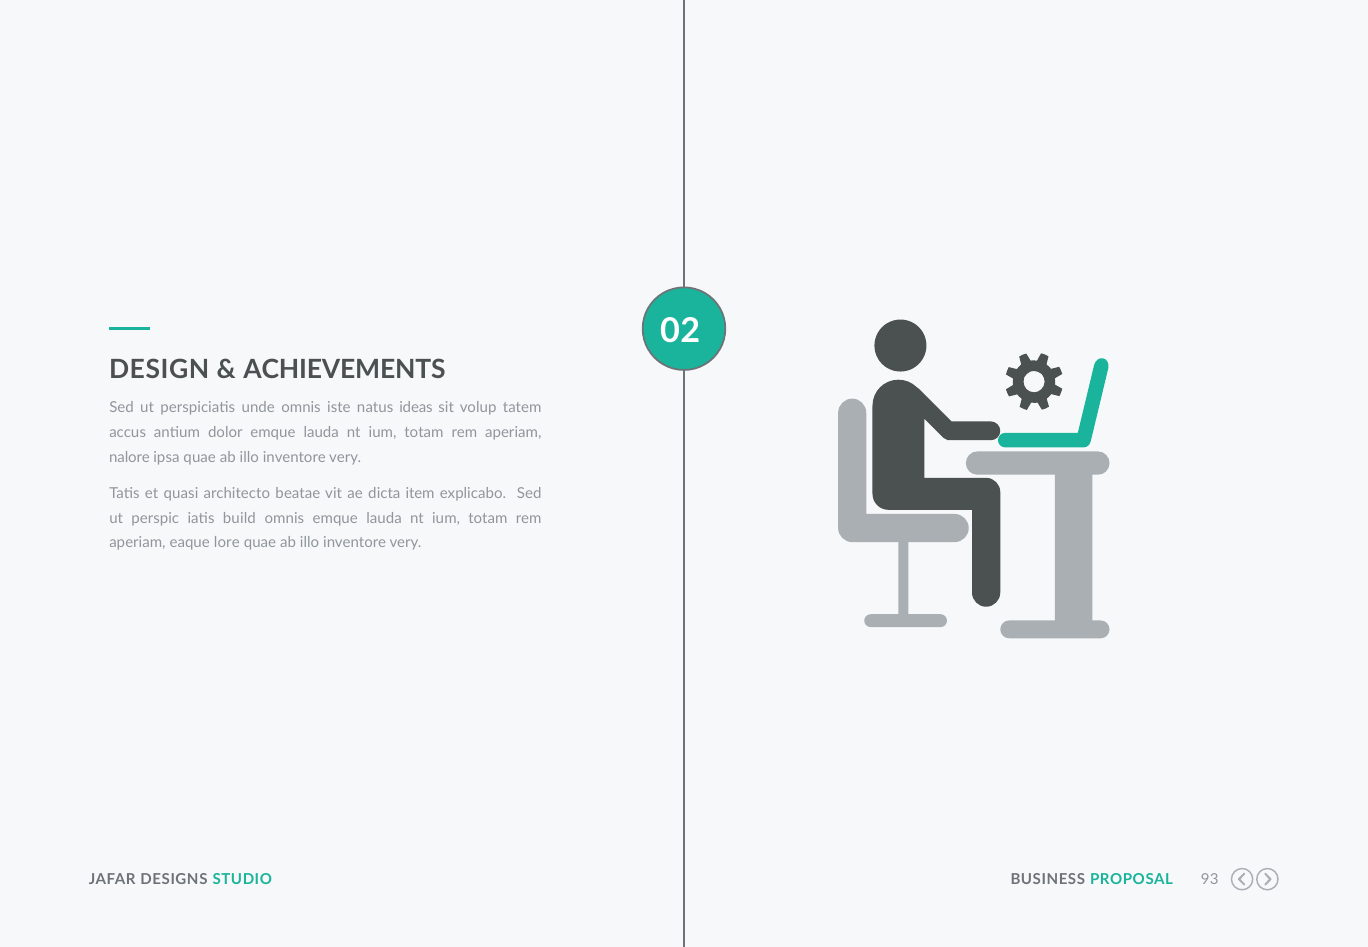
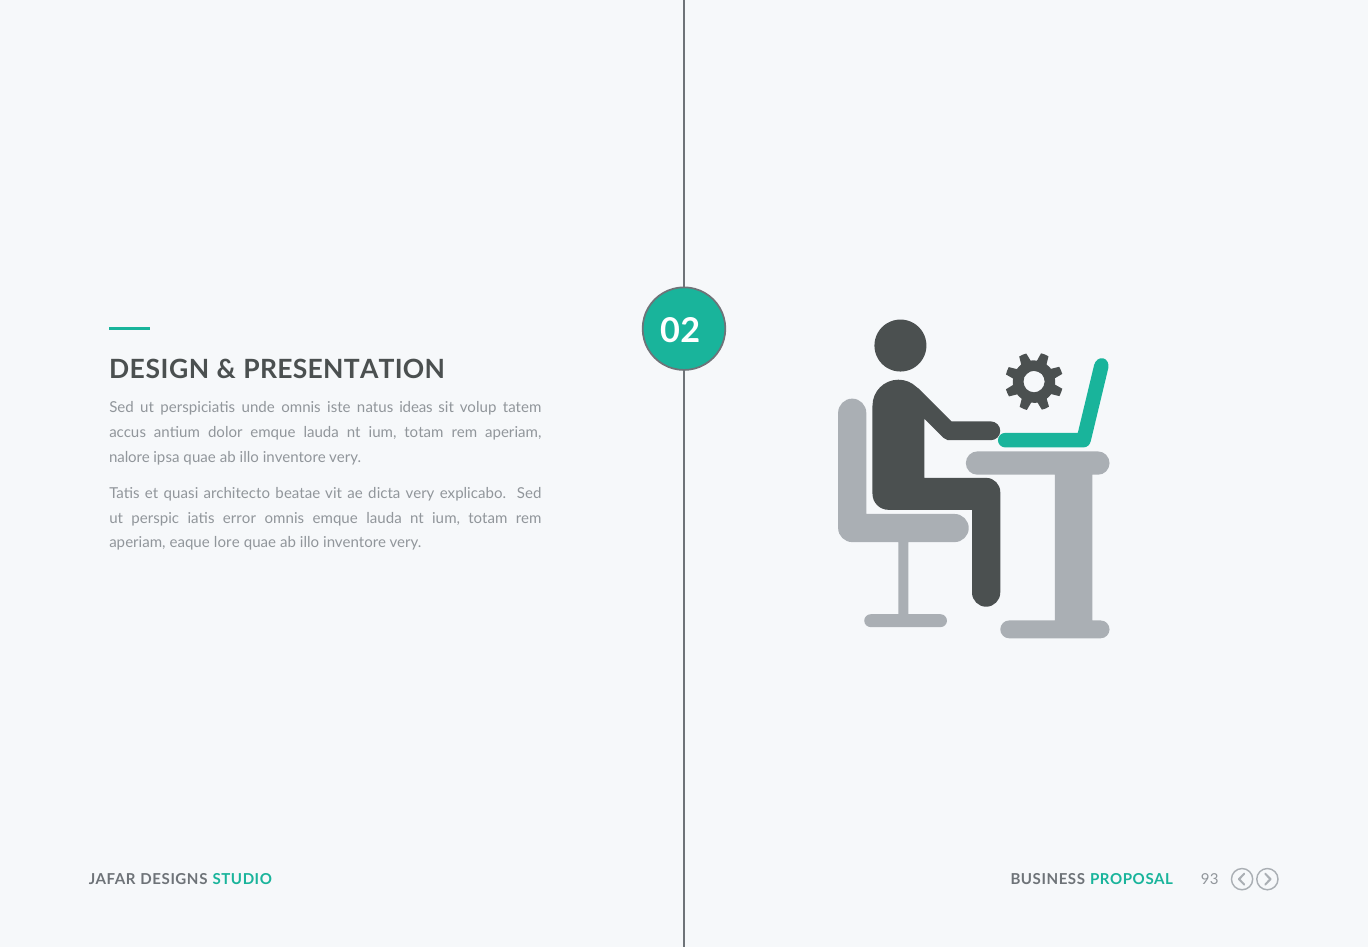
ACHIEVEMENTS: ACHIEVEMENTS -> PRESENTATION (344, 369)
dicta item: item -> very (420, 493)
build: build -> error (239, 518)
